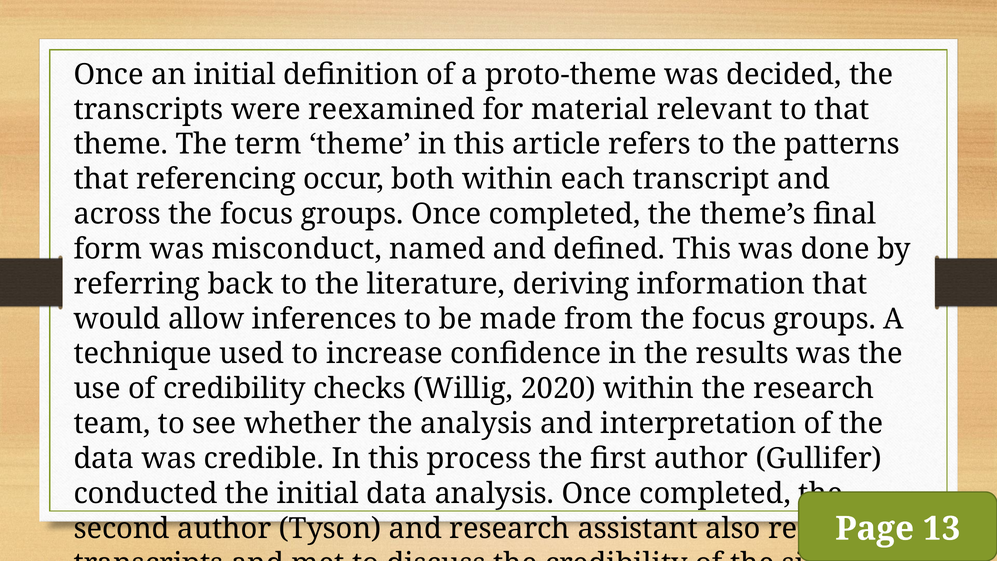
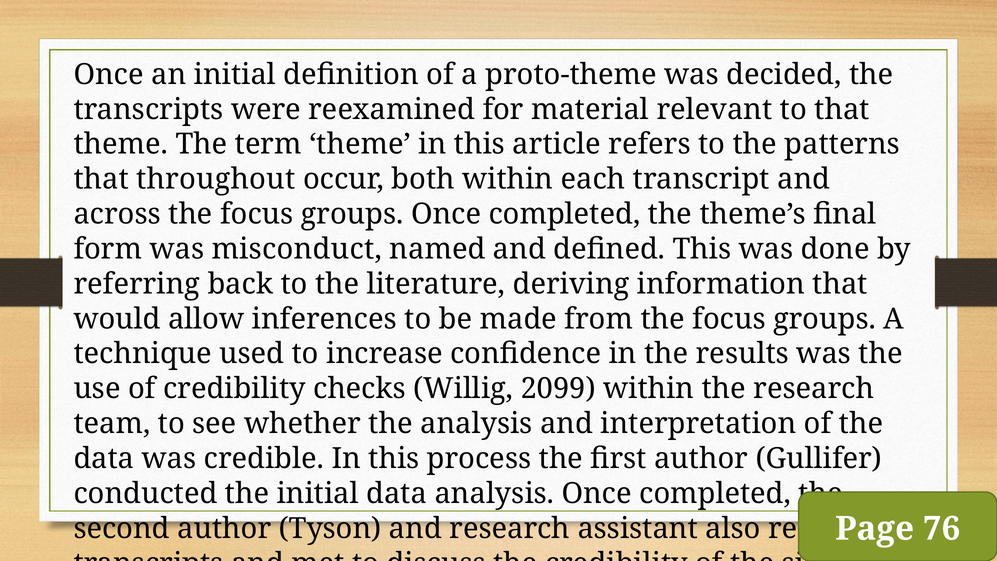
referencing: referencing -> throughout (216, 179)
2020: 2020 -> 2099 (558, 389)
13: 13 -> 76 (942, 529)
